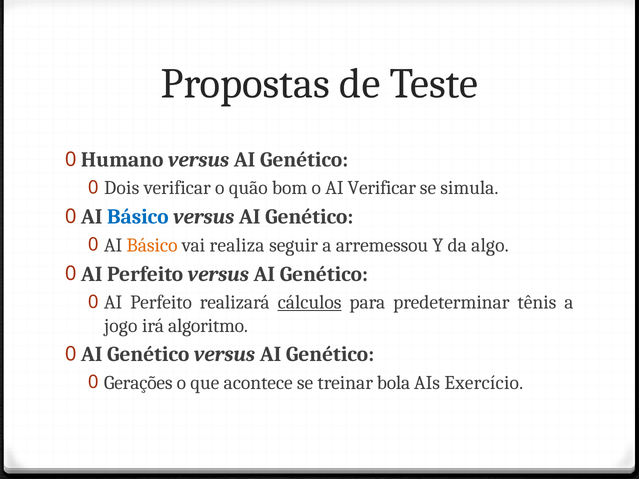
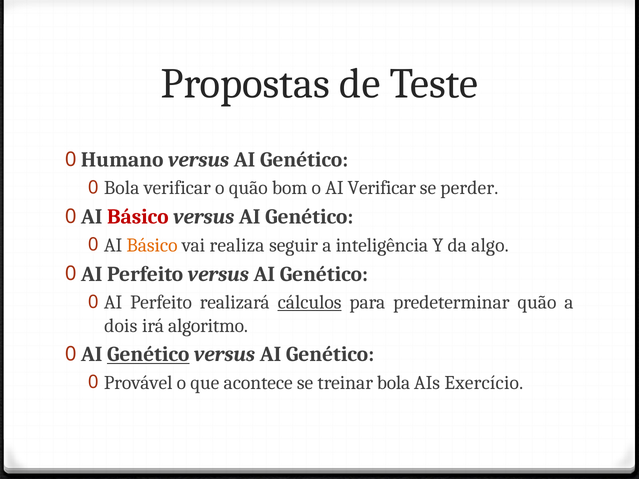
Dois: Dois -> Bola (122, 188)
simula: simula -> perder (469, 188)
Básico colour: blue -> red (138, 217)
arremessou: arremessou -> inteligência (382, 245)
predeterminar tênis: tênis -> quão (537, 302)
jogo: jogo -> dois (121, 326)
Genético underline: none -> present (148, 355)
Gerações: Gerações -> Provável (138, 383)
